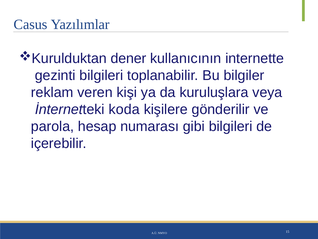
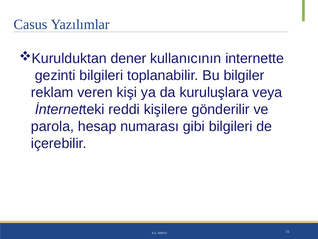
koda: koda -> reddi (124, 109)
